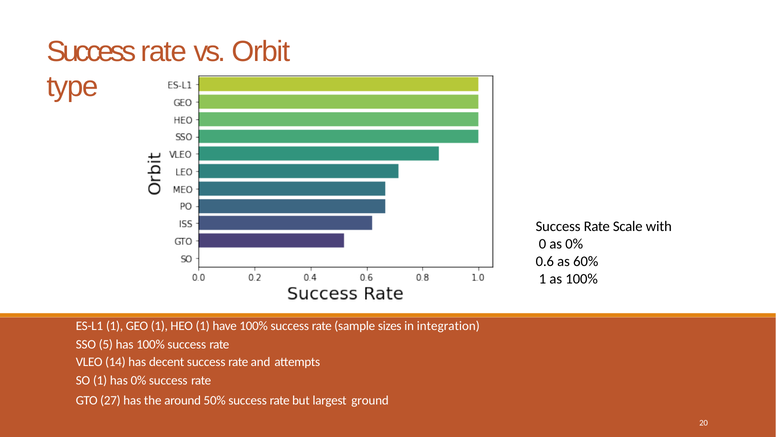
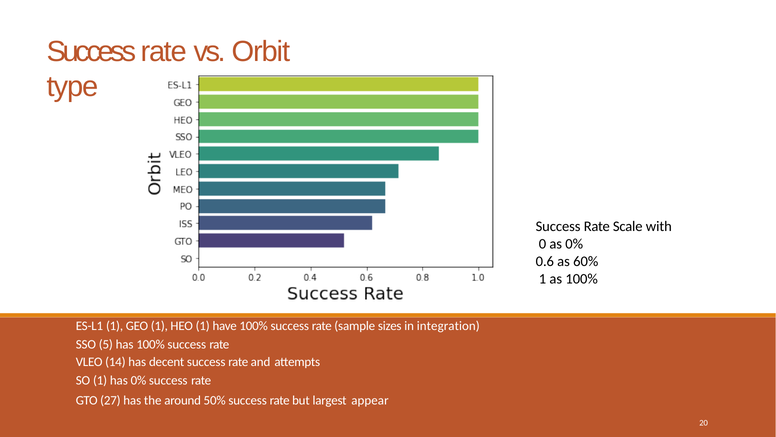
ground: ground -> appear (370, 400)
